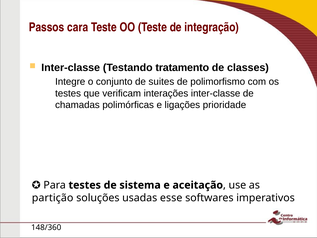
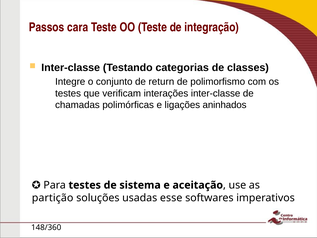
tratamento: tratamento -> categorias (182, 68)
suites: suites -> return (161, 82)
prioridade: prioridade -> aninhados (225, 105)
